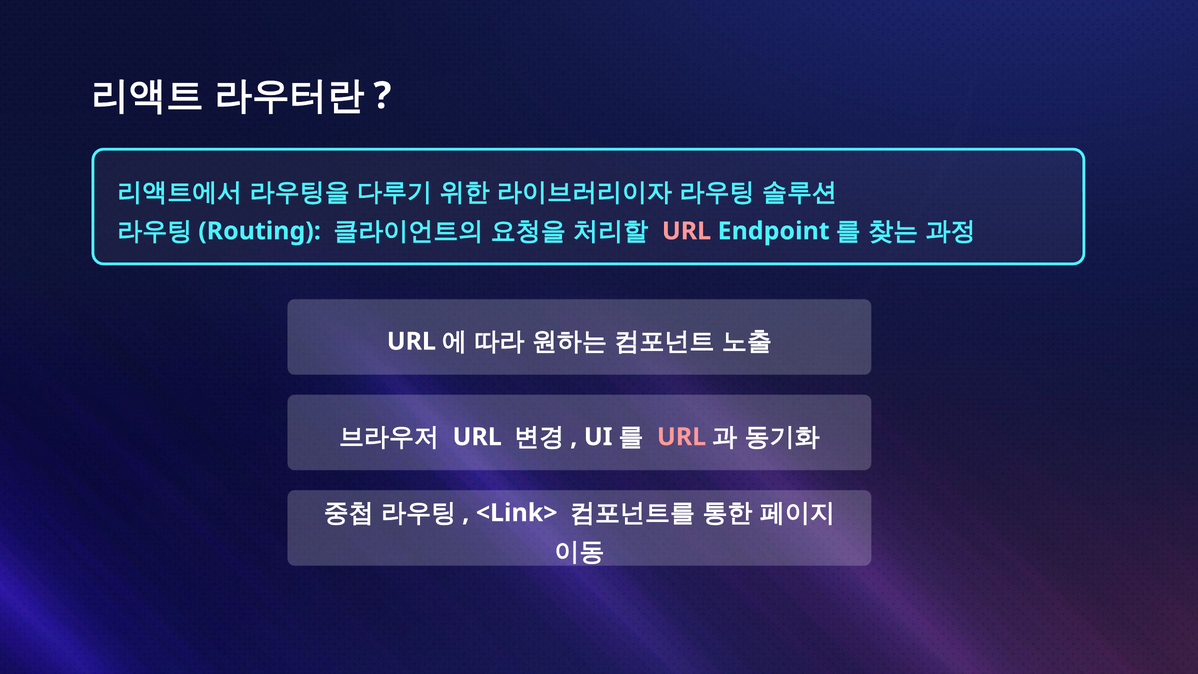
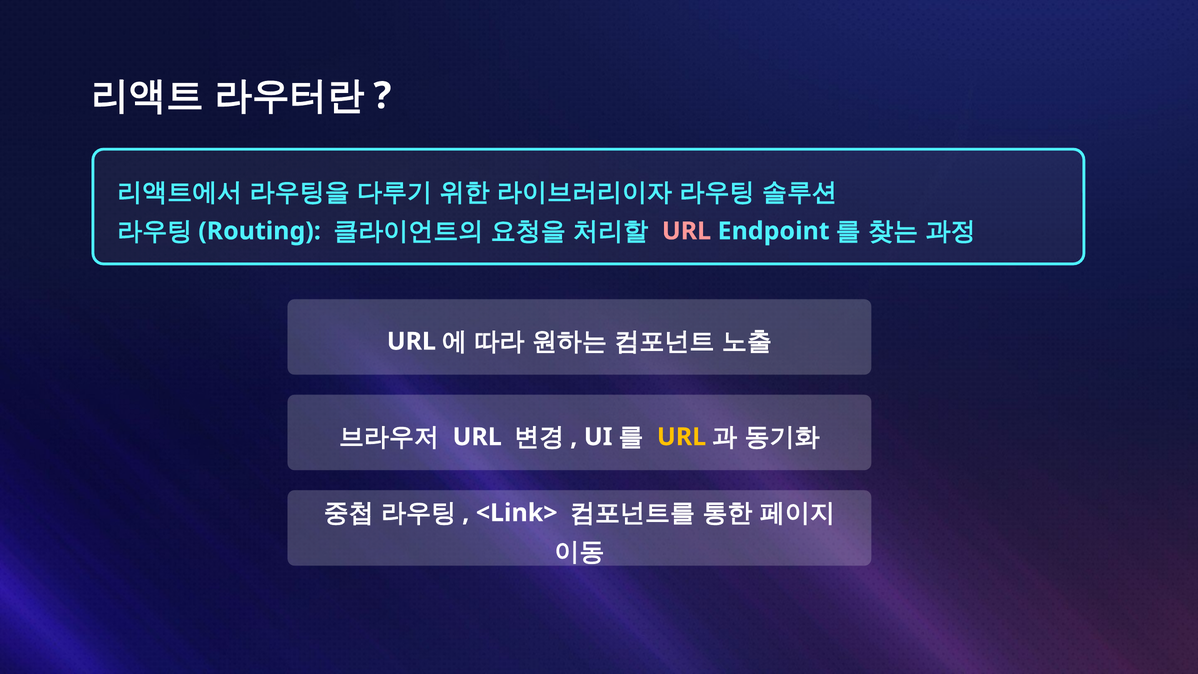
URL colour: pink -> yellow (682, 437)
